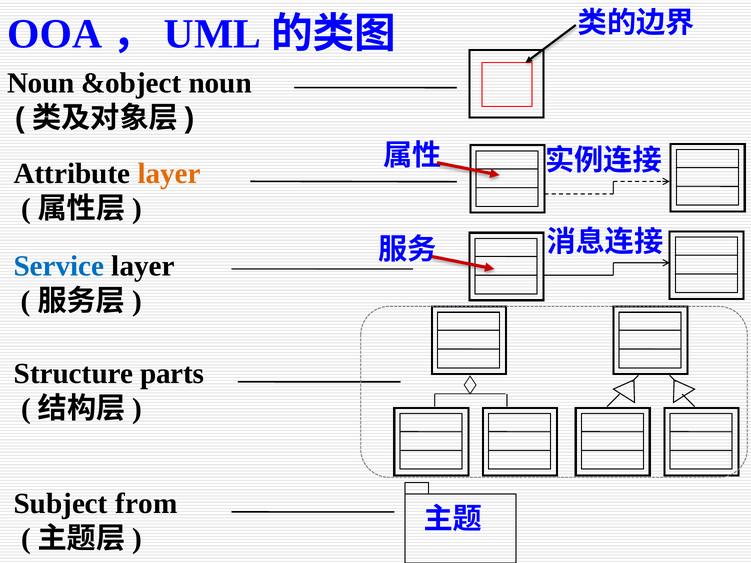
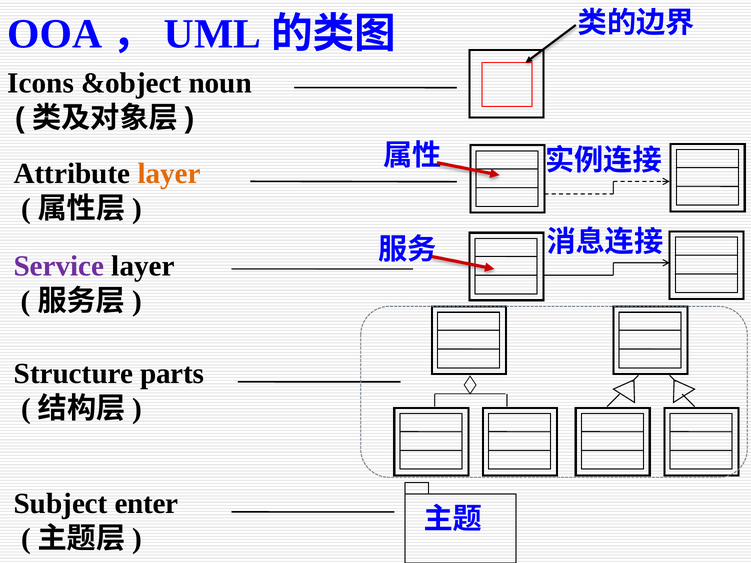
Noun: Noun -> Icons (41, 83)
Service colour: blue -> purple (59, 266)
from: from -> enter (147, 504)
